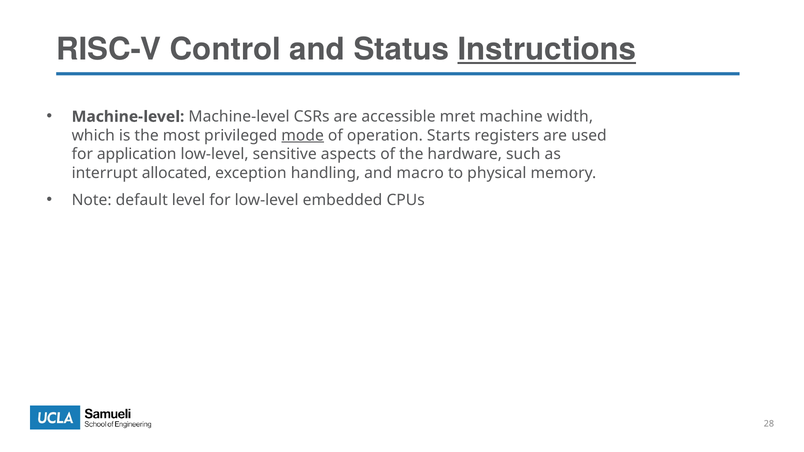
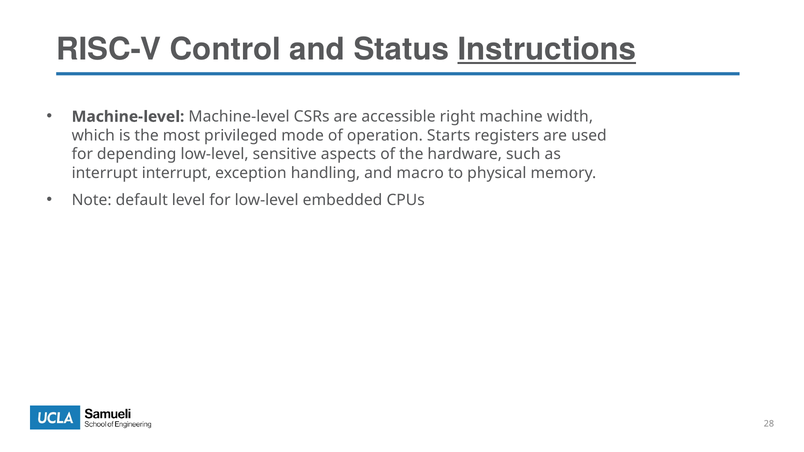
mret: mret -> right (457, 117)
mode underline: present -> none (303, 135)
application: application -> depending (137, 154)
interrupt allocated: allocated -> interrupt (177, 173)
